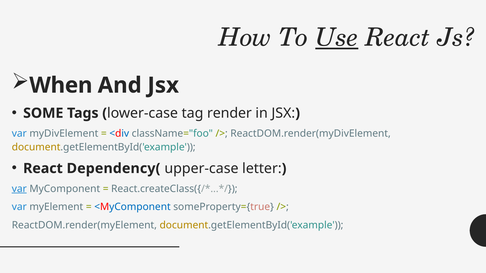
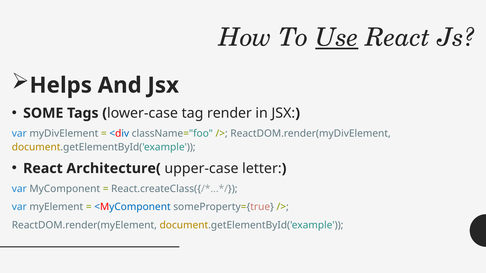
When: When -> Helps (61, 85)
Dependency(: Dependency( -> Architecture( (114, 169)
var underline: present -> none (19, 189)
